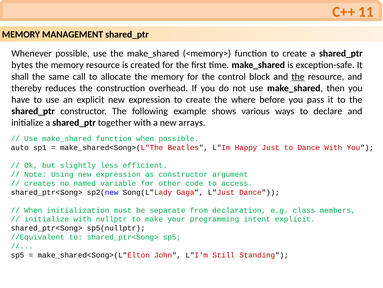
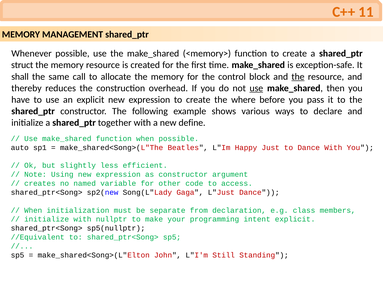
bytes: bytes -> struct (22, 65)
use underline: none -> present (256, 88)
arrays: arrays -> define (192, 122)
